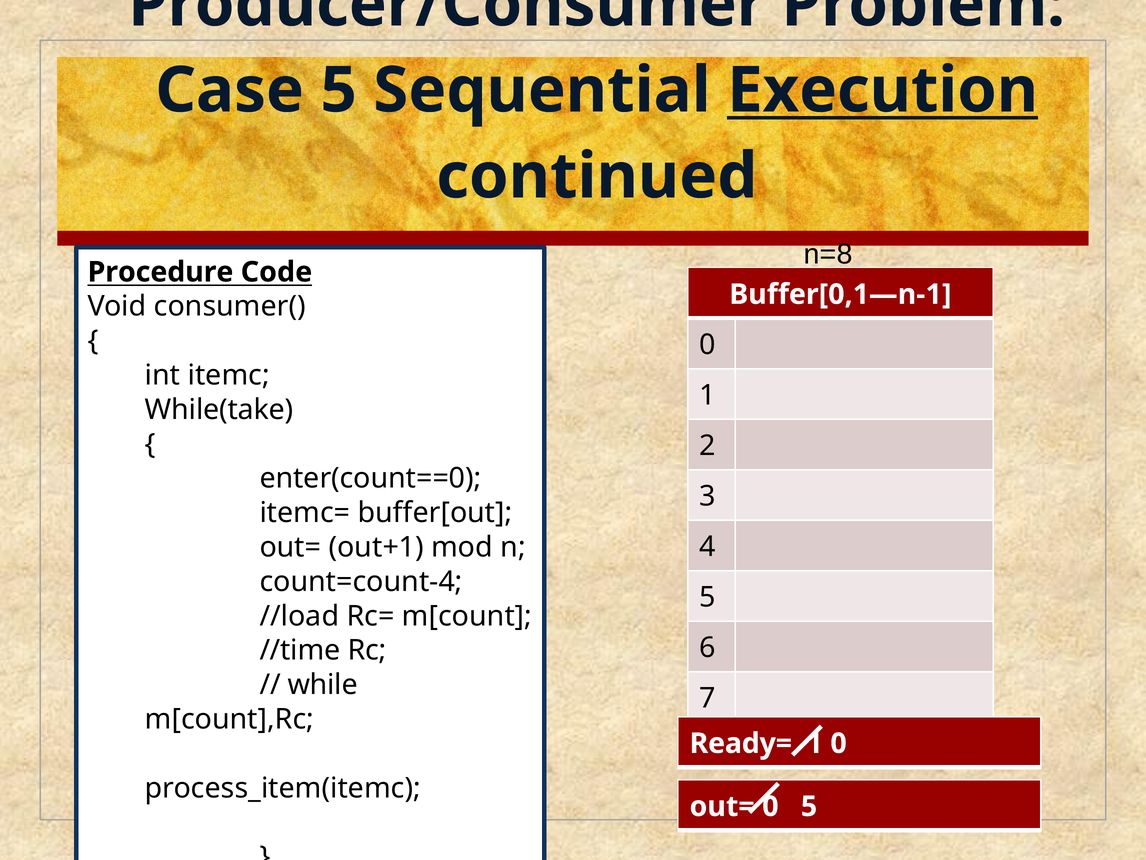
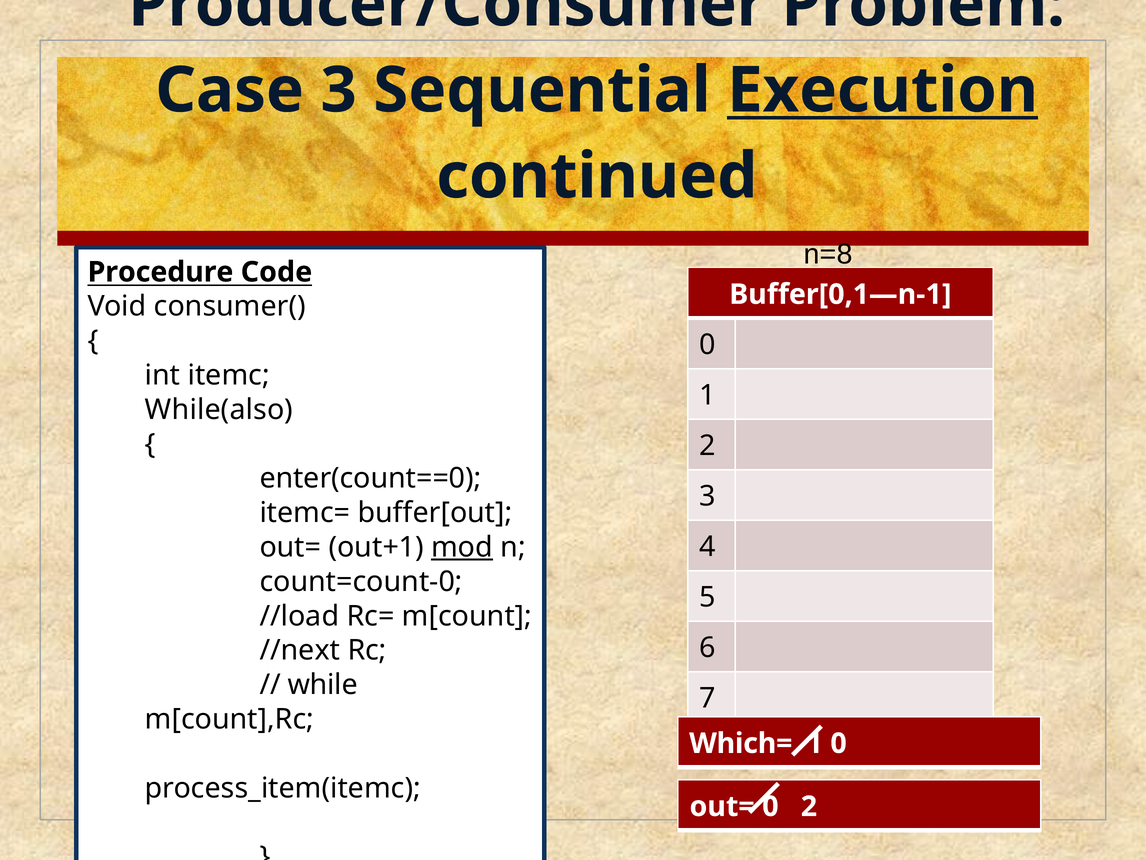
Case 5: 5 -> 3 (339, 90)
While(take: While(take -> While(also (219, 409)
mod underline: none -> present (462, 547)
count=count-4: count=count-4 -> count=count-0 (361, 581)
//time: //time -> //next (300, 650)
Ready=: Ready= -> Which= (741, 743)
0 5: 5 -> 2 (809, 806)
